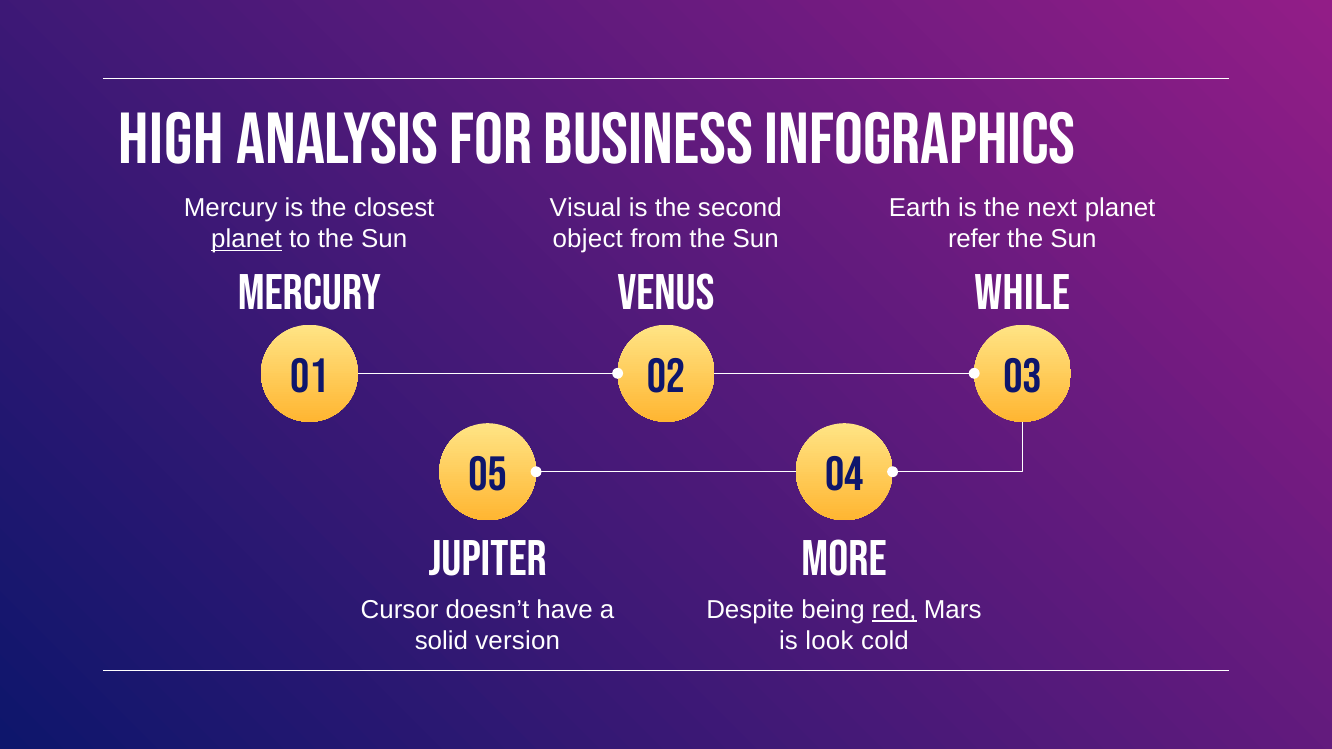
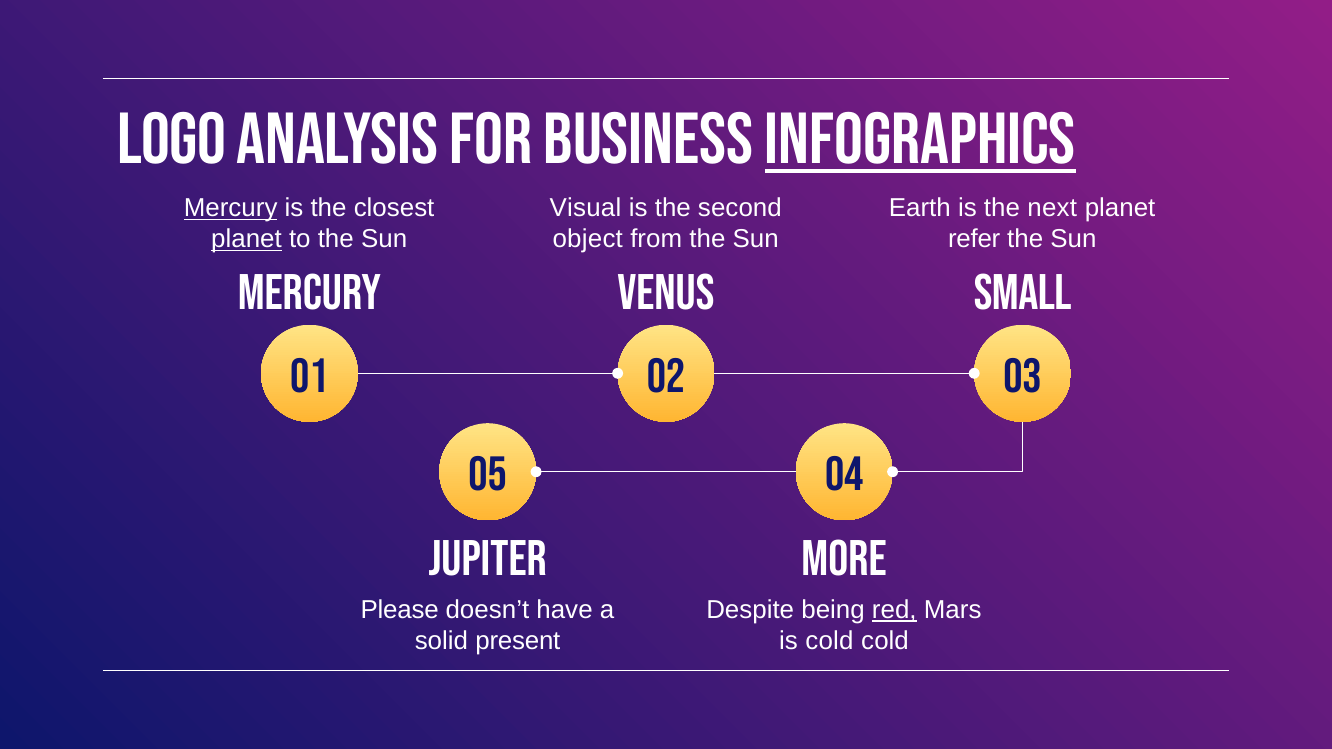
HIGH: HIGH -> LOGO (172, 140)
INFOGRAPHICS underline: none -> present (920, 140)
Mercury underline: none -> present (231, 208)
while: while -> small (1023, 293)
Cursor: Cursor -> Please (400, 610)
version: version -> present (518, 641)
is look: look -> cold (829, 641)
